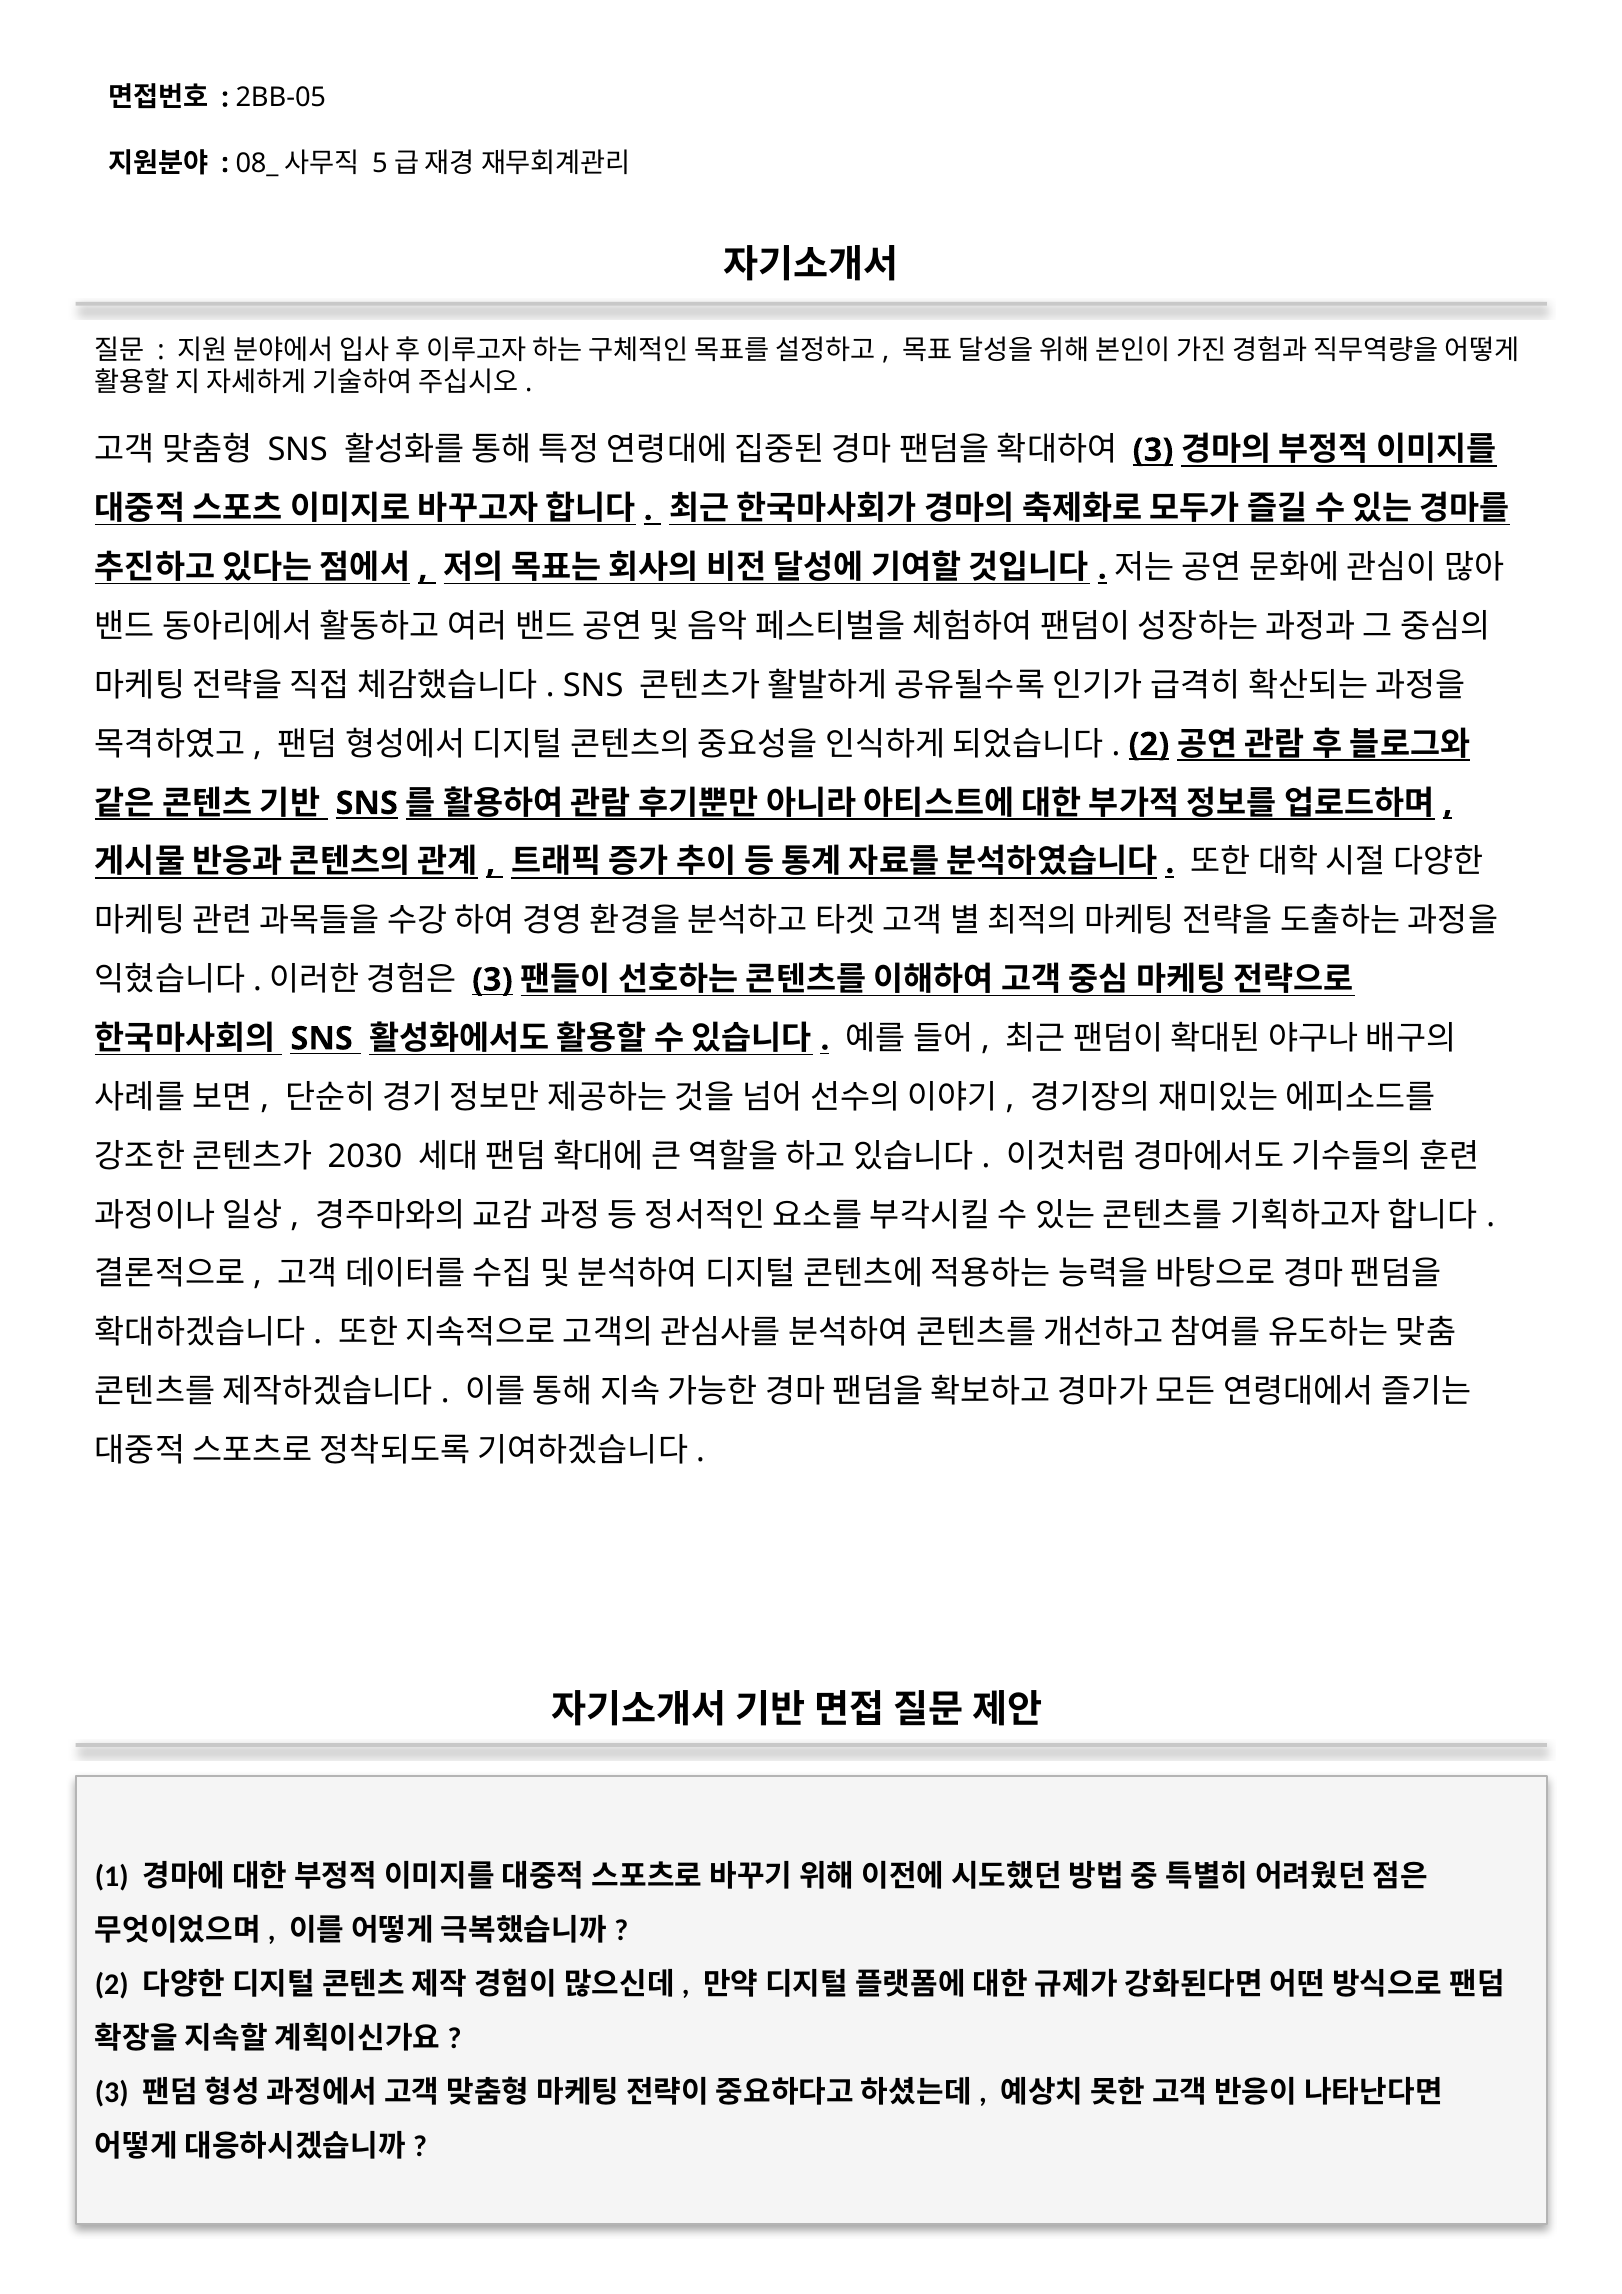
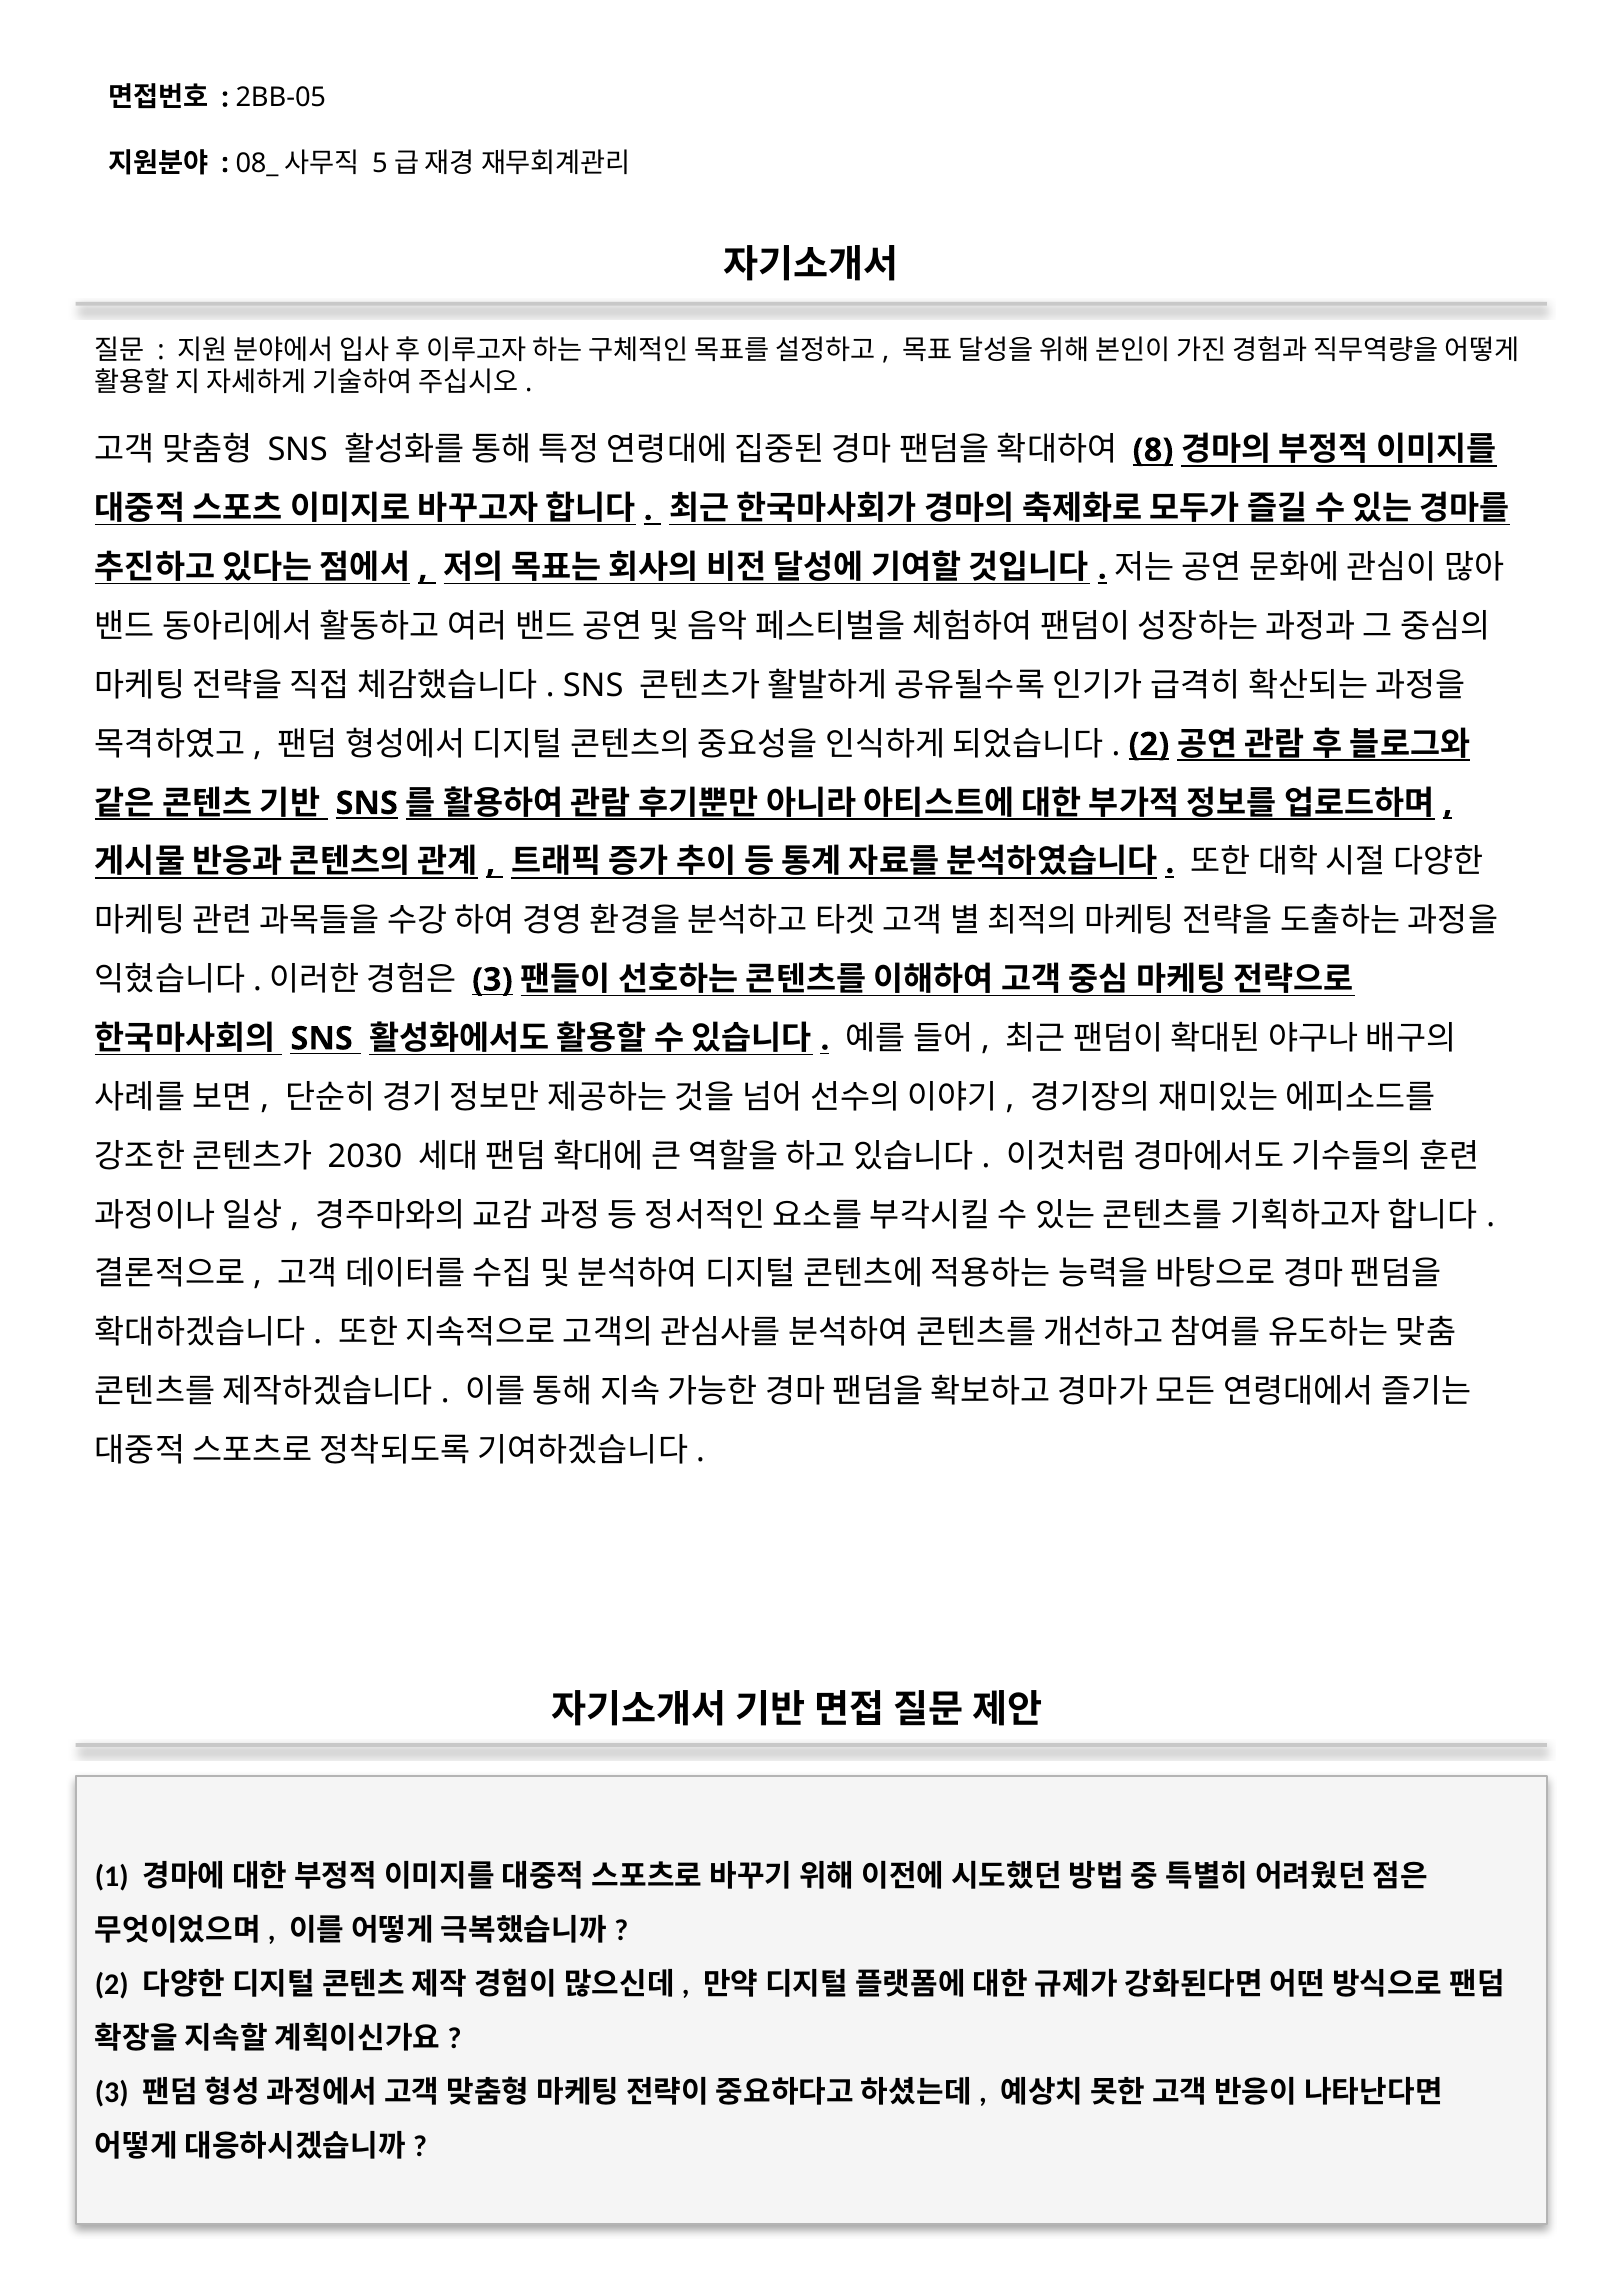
3: 3 -> 8 (1153, 450)
